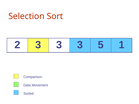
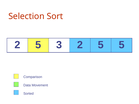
3: 3 -> 5 (38, 45)
3: 3 -> 2 (80, 45)
5 1: 1 -> 5 (122, 45)
